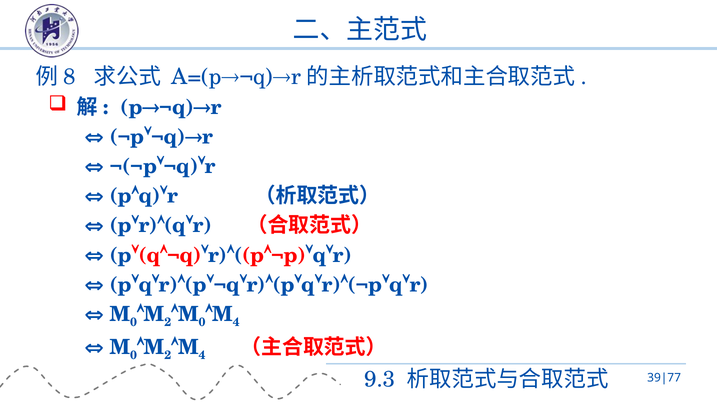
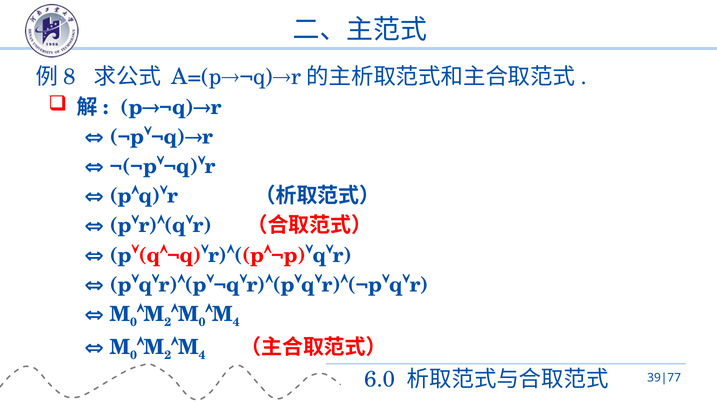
9.3: 9.3 -> 6.0 (380, 380)
